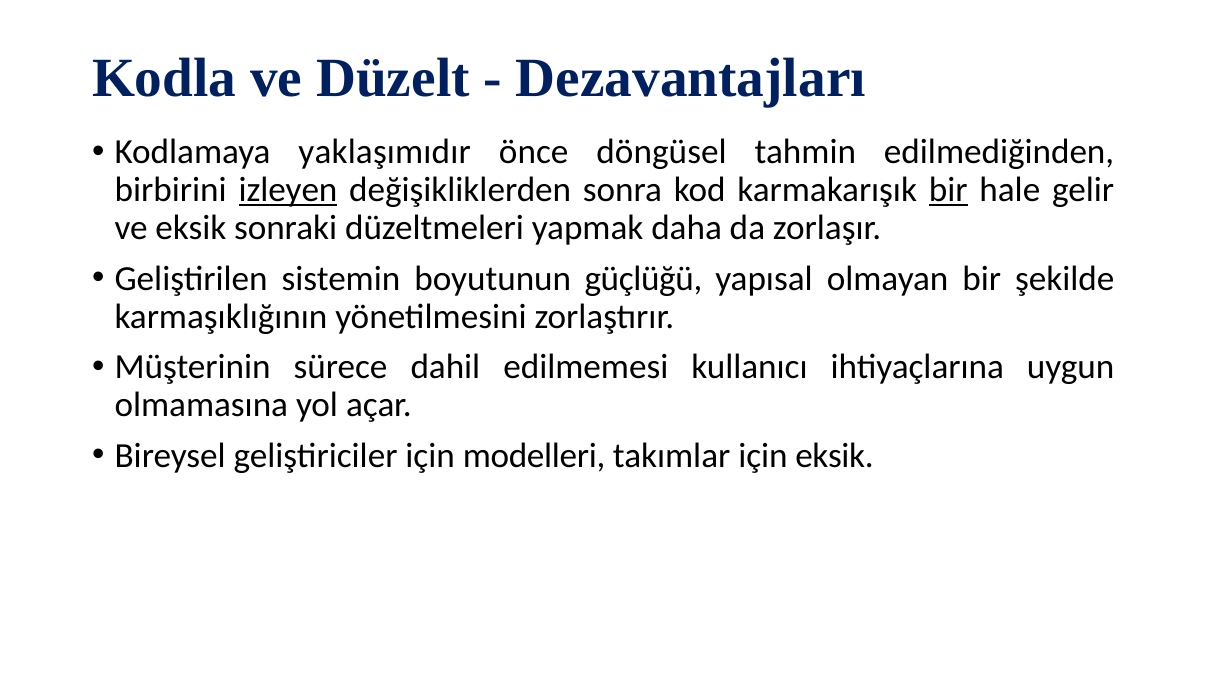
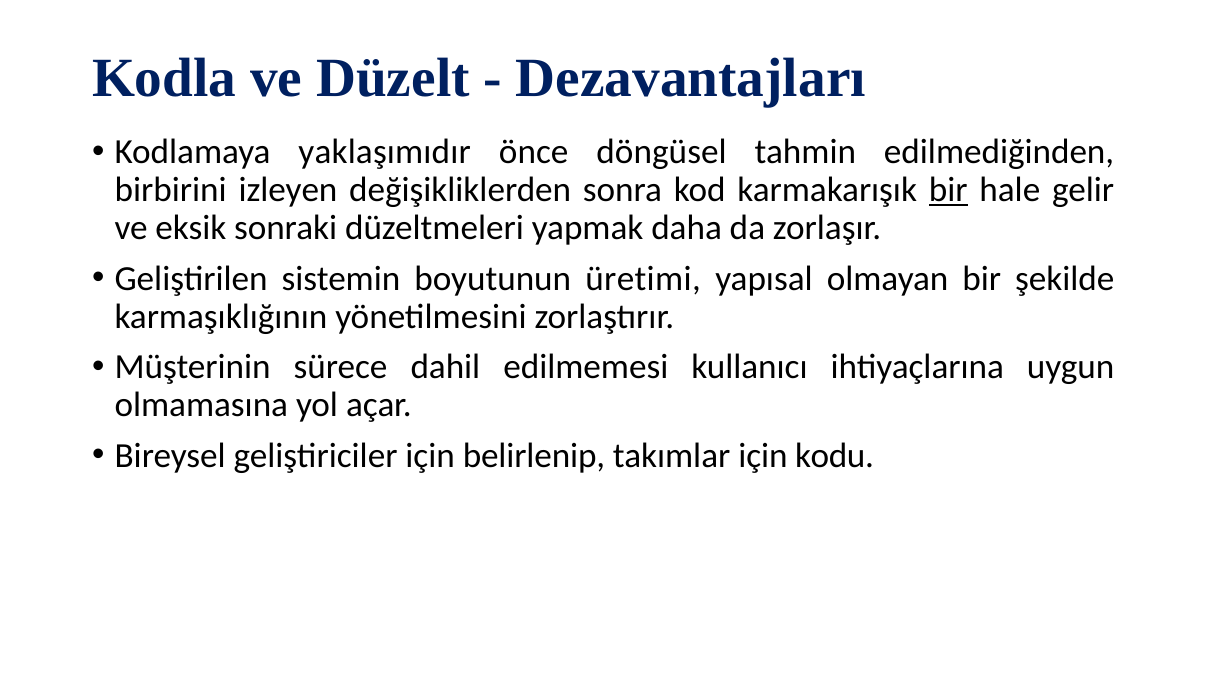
izleyen underline: present -> none (288, 190)
güçlüğü: güçlüğü -> üretimi (643, 278)
modelleri: modelleri -> belirlenip (534, 455)
için eksik: eksik -> kodu (834, 455)
